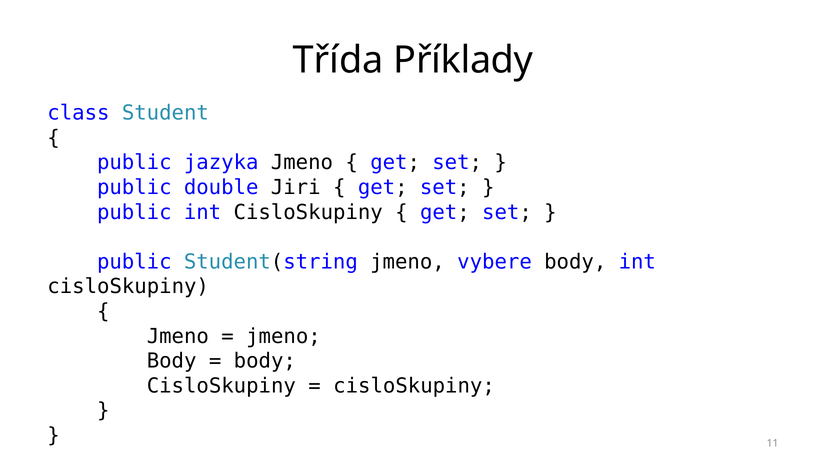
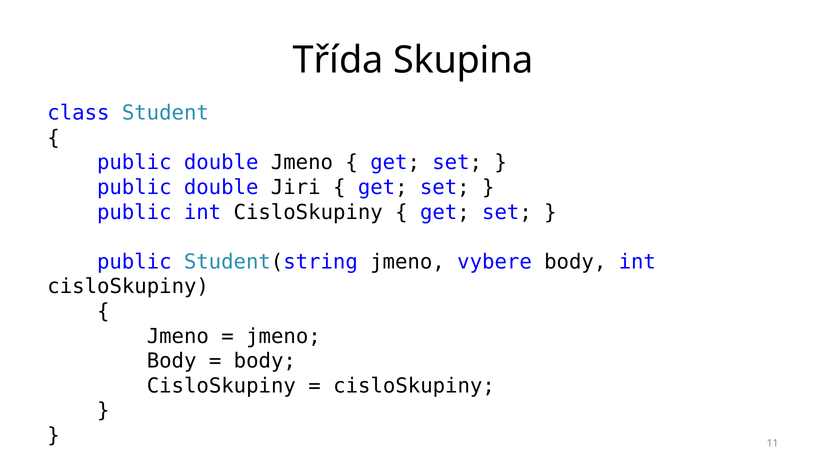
Příklady: Příklady -> Skupina (463, 60)
jazyka: jazyka -> double (221, 162)
